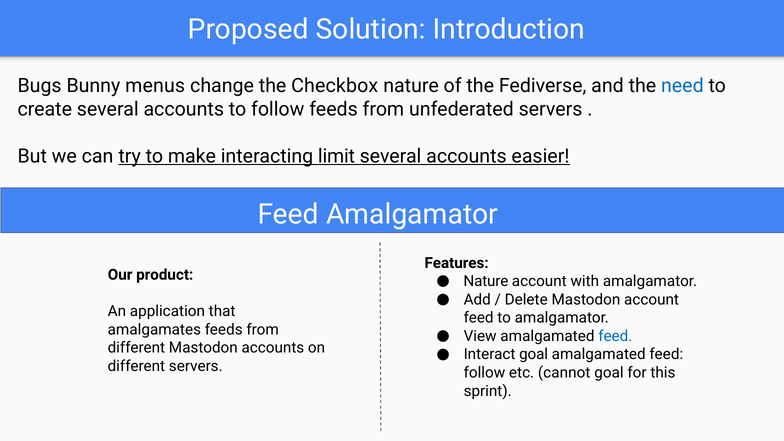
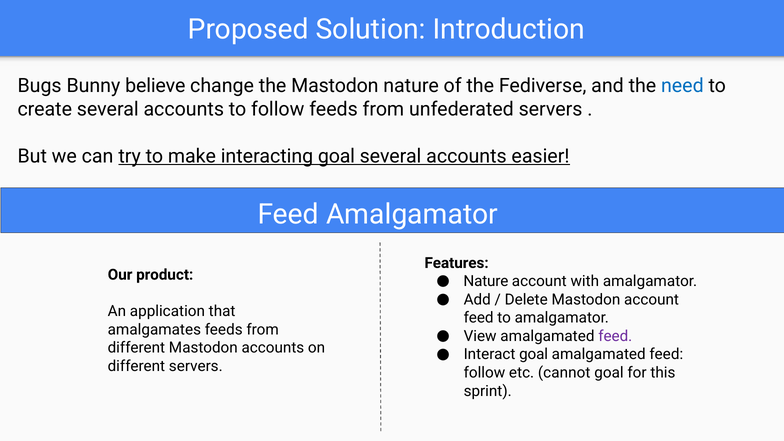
menus: menus -> believe (155, 86)
the Checkbox: Checkbox -> Mastodon (335, 86)
interacting limit: limit -> goal (336, 156)
feed colour: blue -> purple (615, 336)
